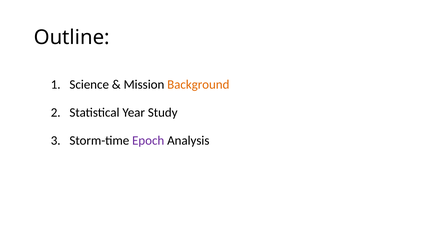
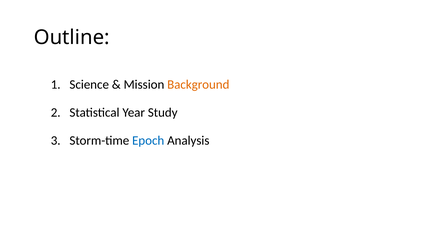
Epoch colour: purple -> blue (148, 141)
